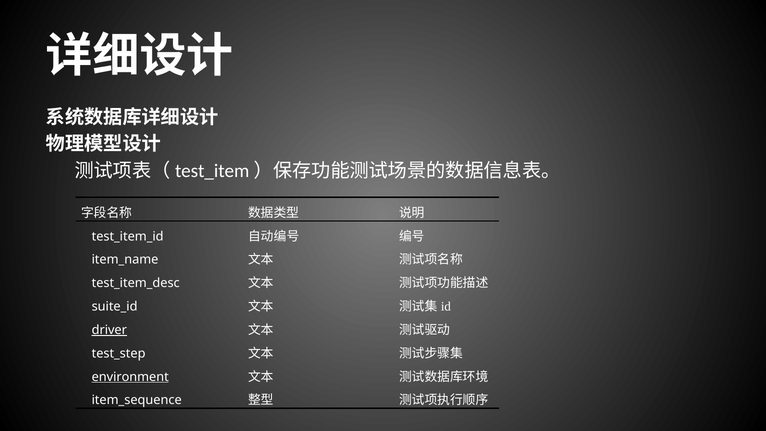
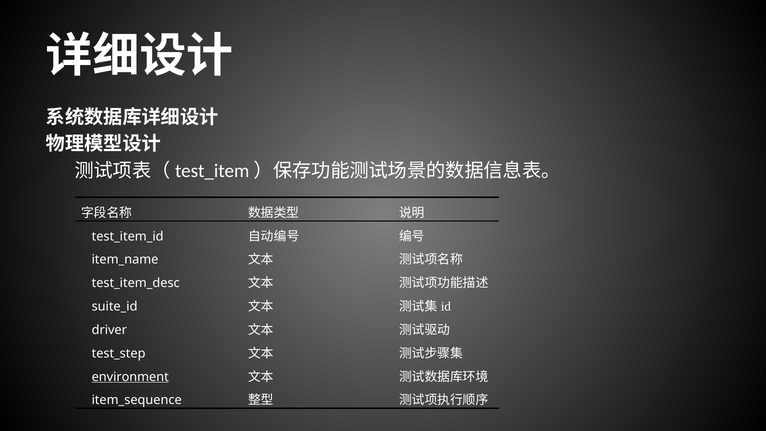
driver underline: present -> none (109, 330)
